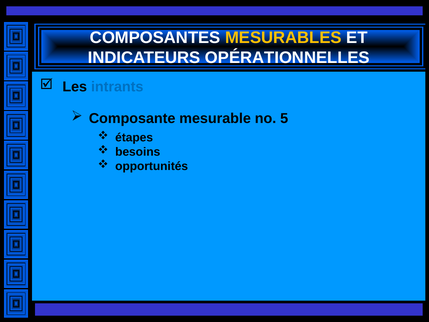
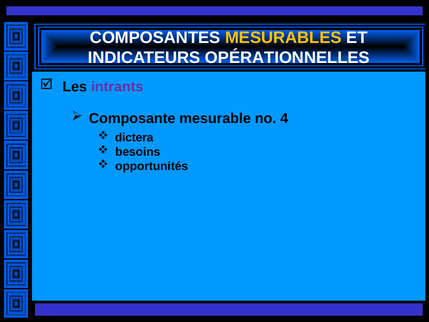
intrants colour: blue -> purple (117, 87)
5: 5 -> 4 (284, 118)
étapes: étapes -> dictera (134, 137)
